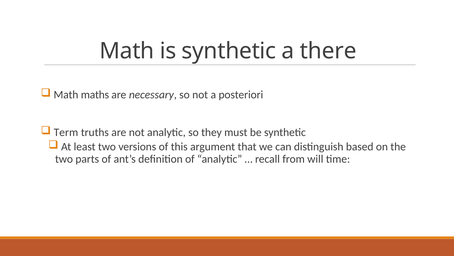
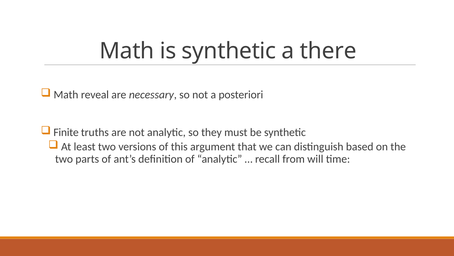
maths: maths -> reveal (95, 94)
Term: Term -> Finite (66, 132)
